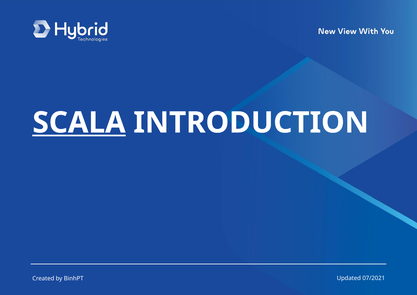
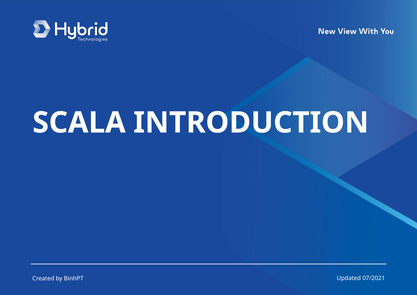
SCALA underline: present -> none (79, 123)
